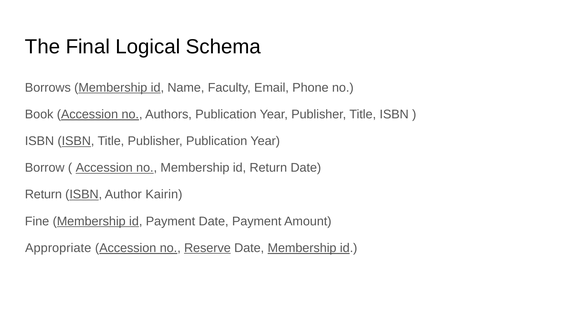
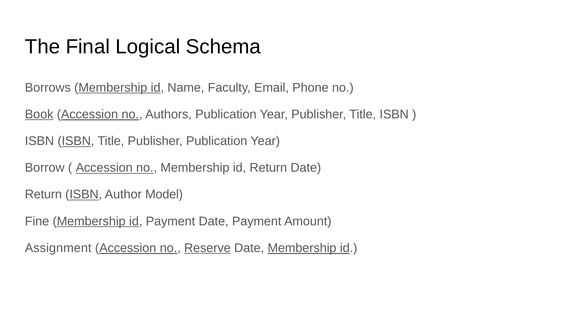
Book underline: none -> present (39, 114)
Kairin: Kairin -> Model (164, 194)
Appropriate: Appropriate -> Assignment (58, 248)
